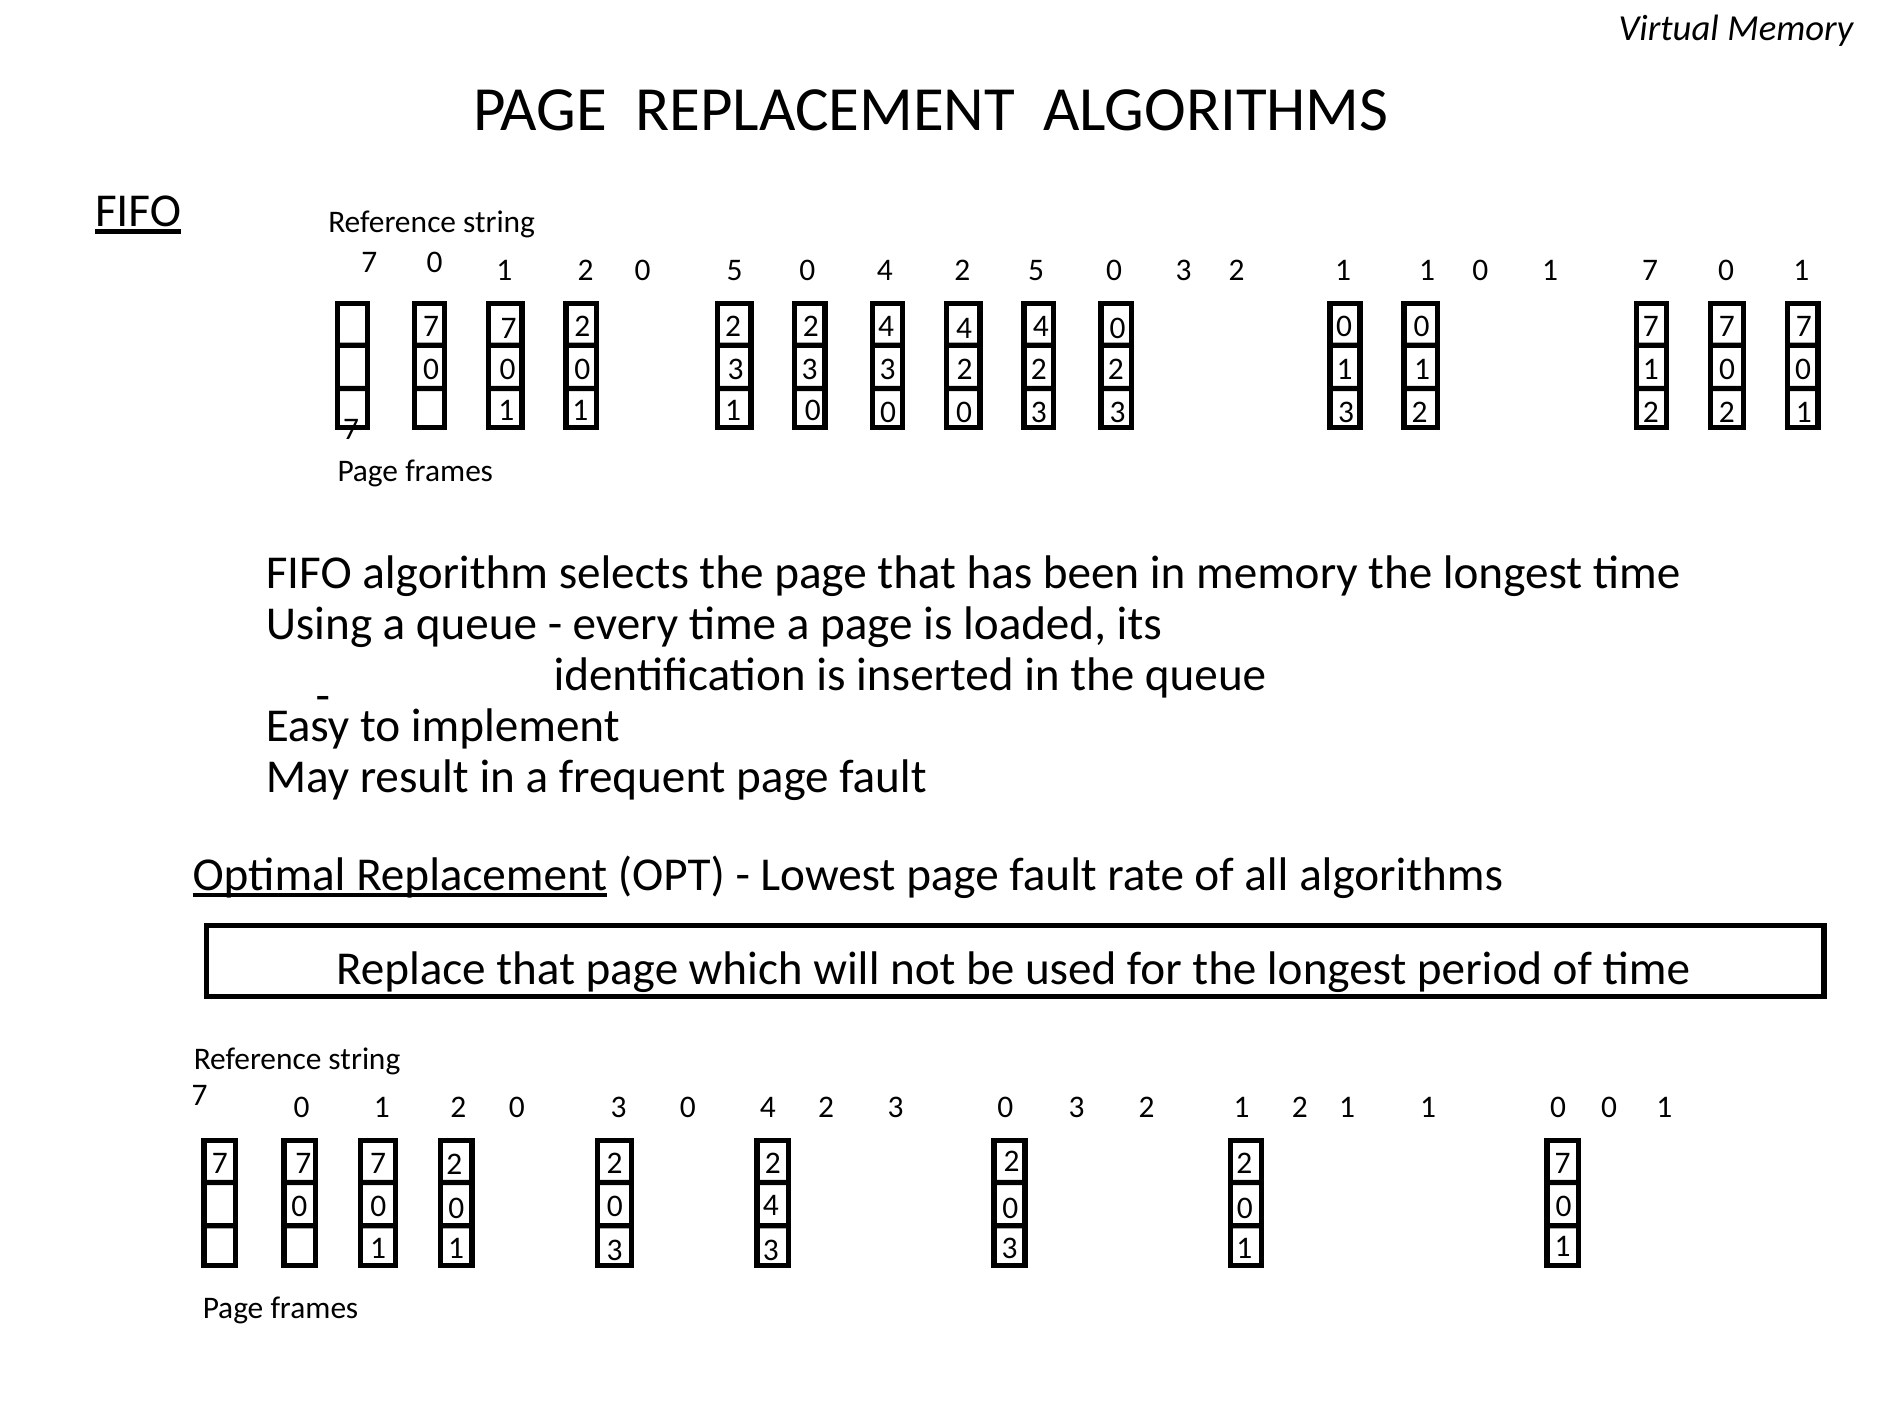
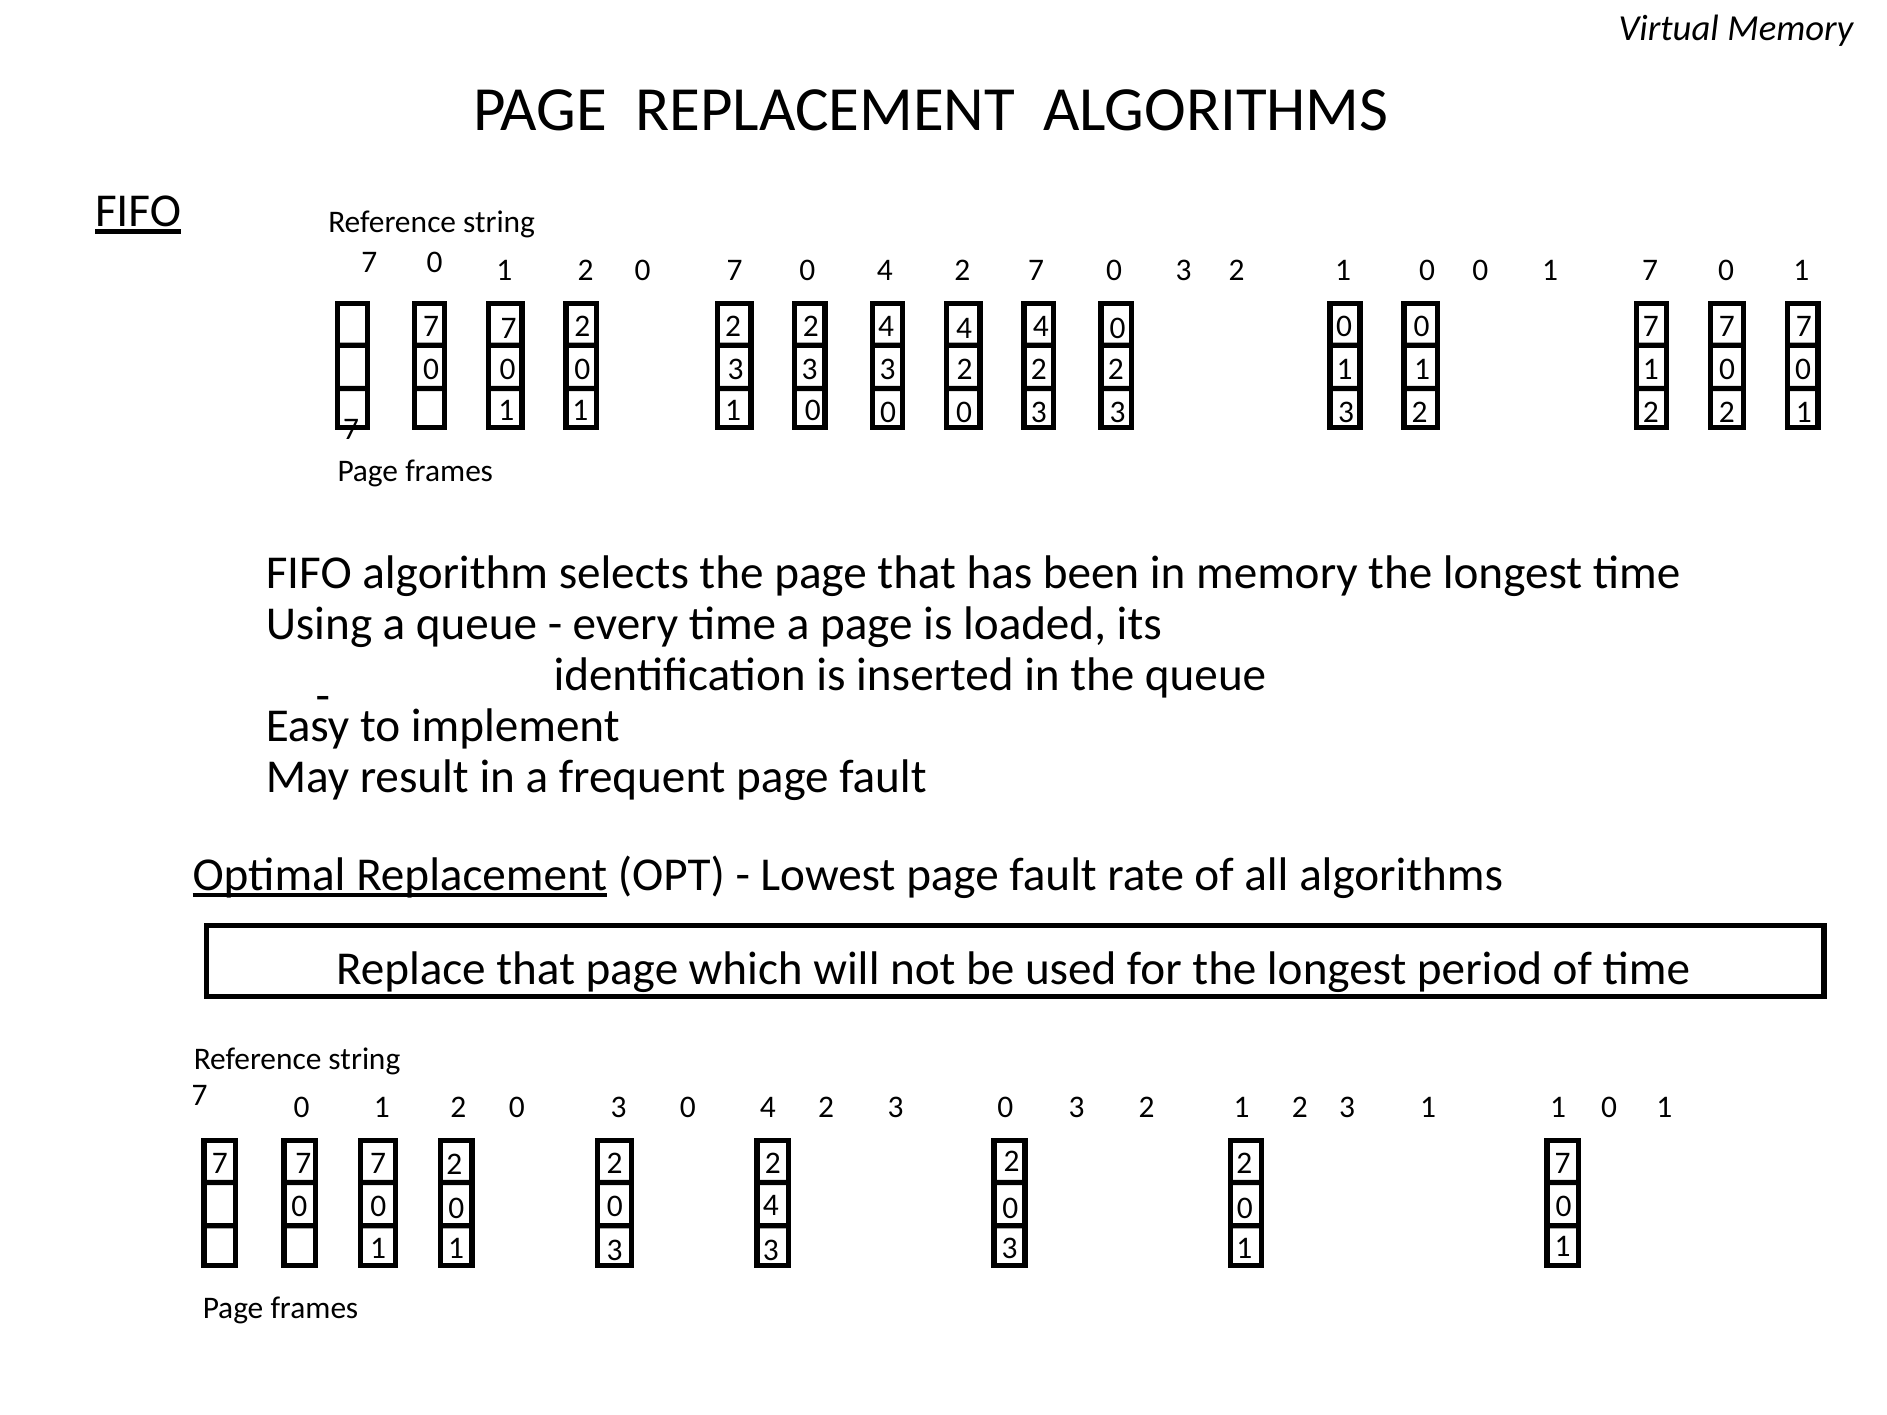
2 0 5: 5 -> 7 (735, 271)
4 2 5: 5 -> 7 (1036, 271)
3 2 1 1: 1 -> 0 (1427, 271)
2 1 2 1: 1 -> 3 (1347, 1107)
0: 0 -> 1 (1558, 1107)
